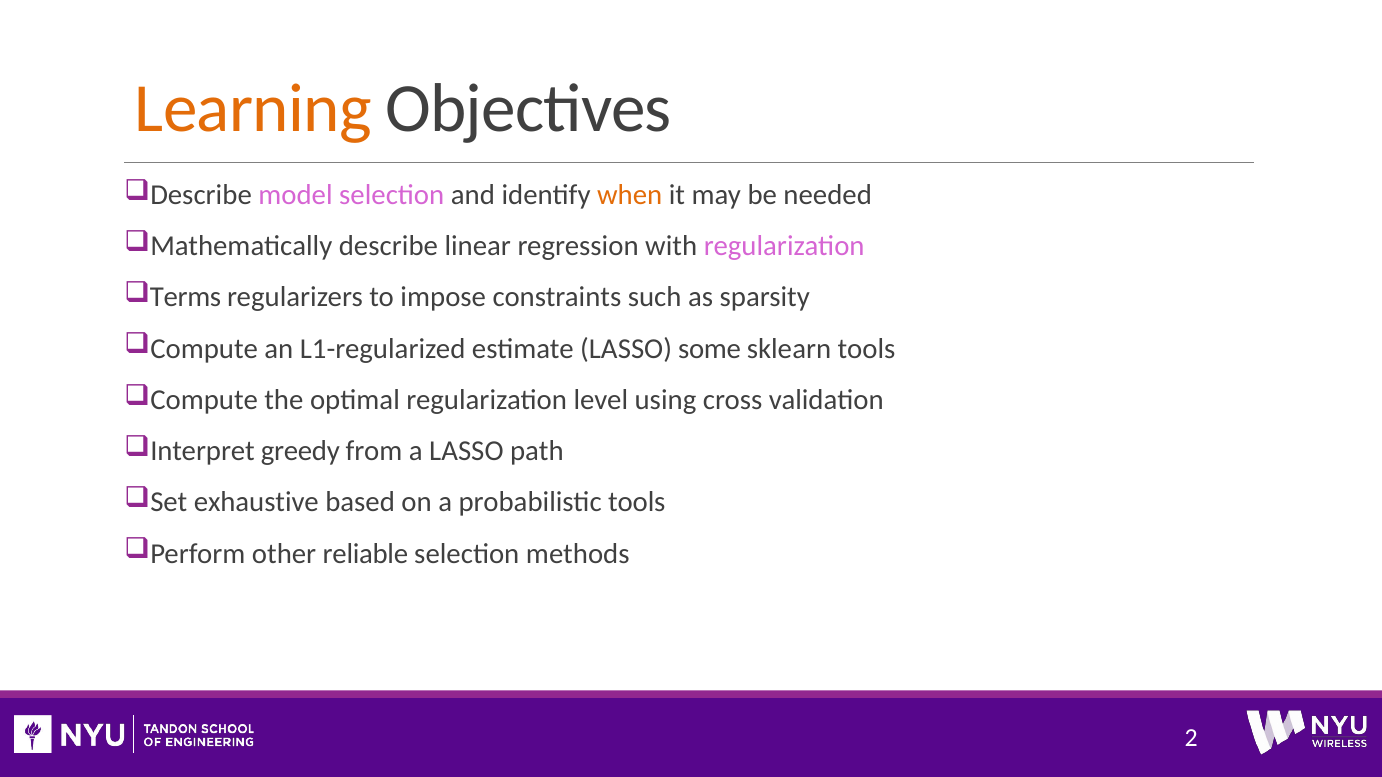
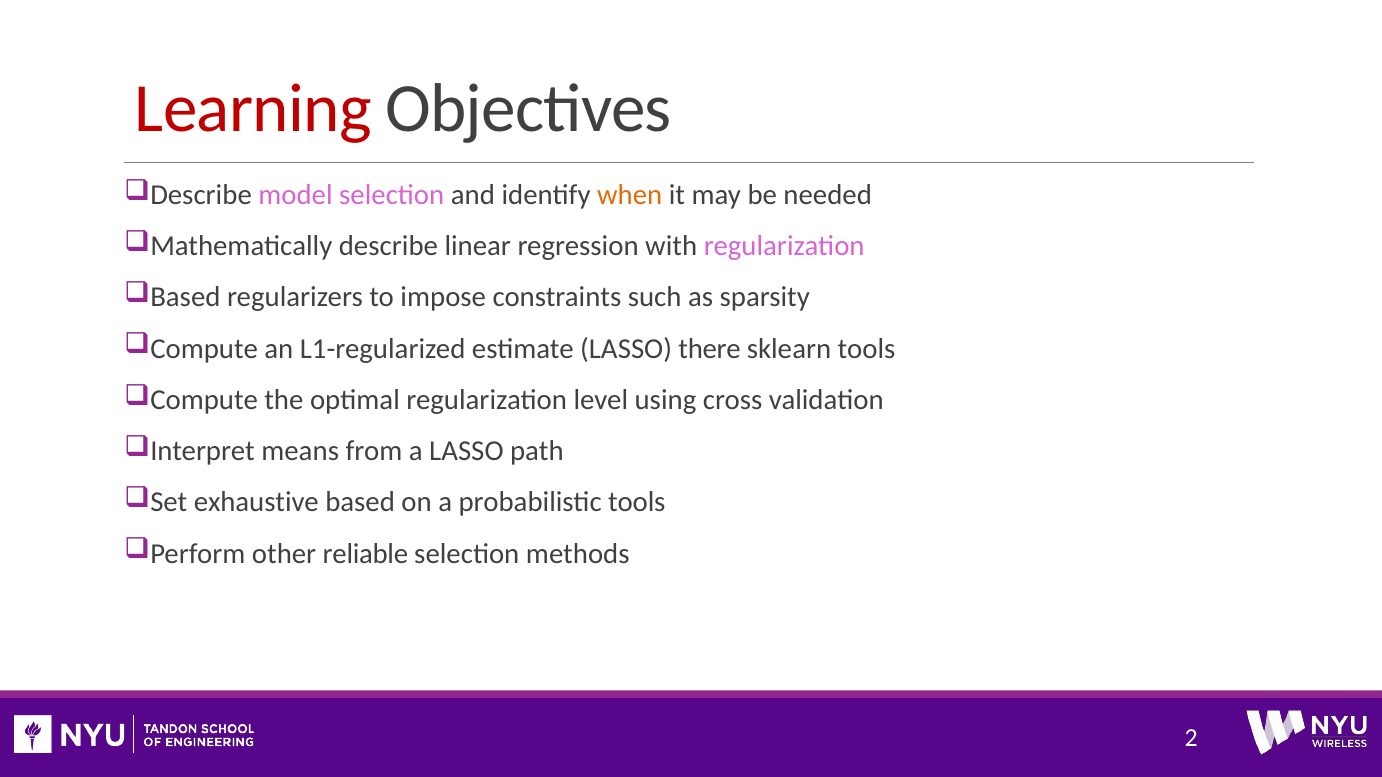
Learning colour: orange -> red (253, 108)
Terms: Terms -> Based (185, 298)
some: some -> there (710, 349)
greedy: greedy -> means (300, 451)
